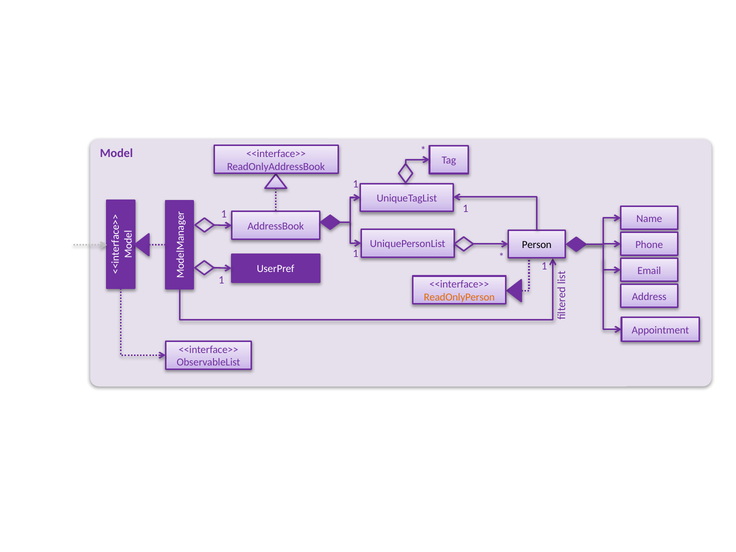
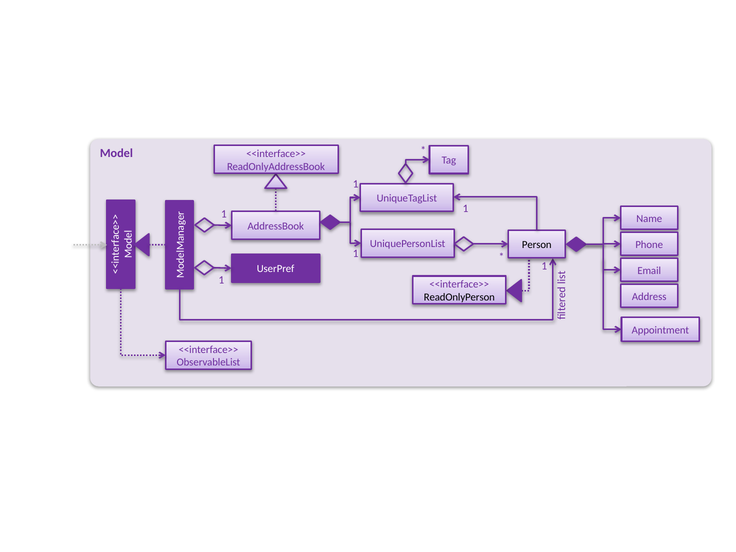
ReadOnlyPerson colour: orange -> black (459, 297)
